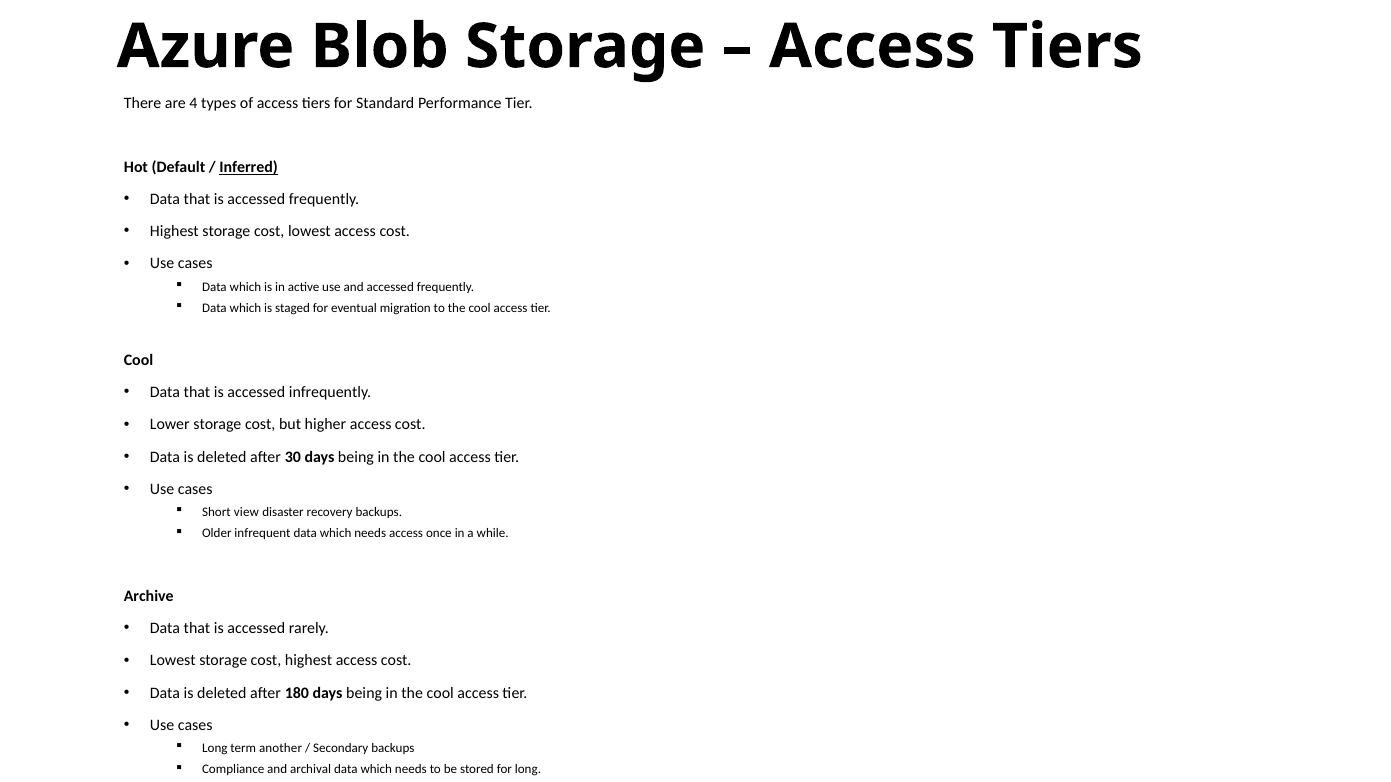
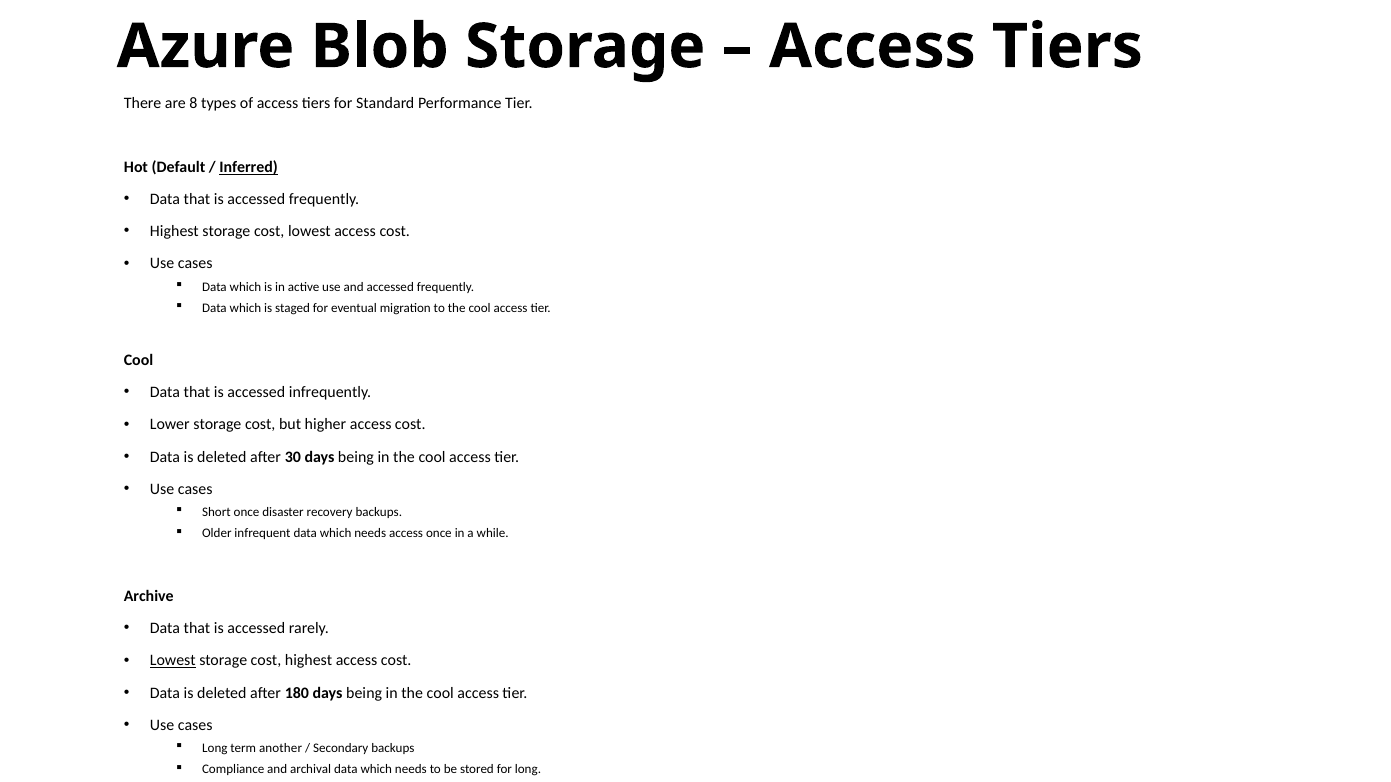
4: 4 -> 8 (193, 103)
Short view: view -> once (247, 512)
Lowest underline: none -> present (173, 661)
